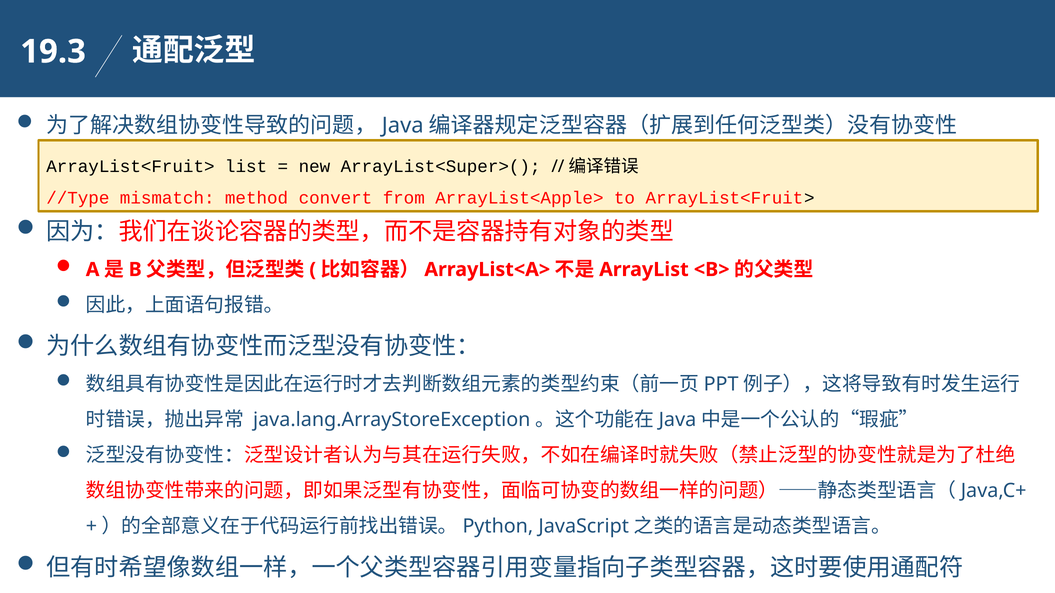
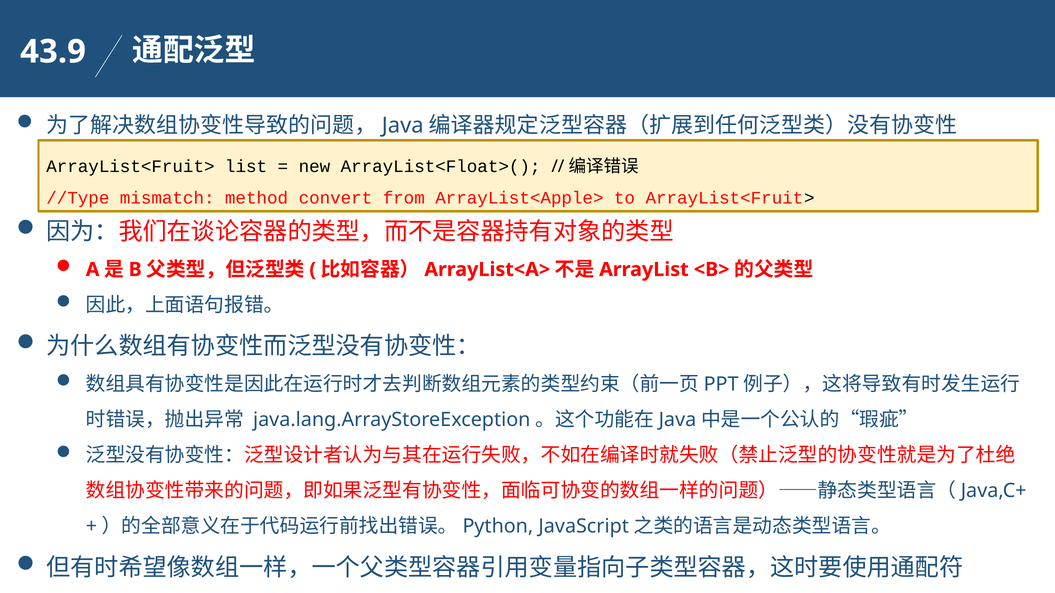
19.3: 19.3 -> 43.9 (53, 52)
ArrayList<Super>(: ArrayList<Super>( -> ArrayList<Float>( (441, 167)
